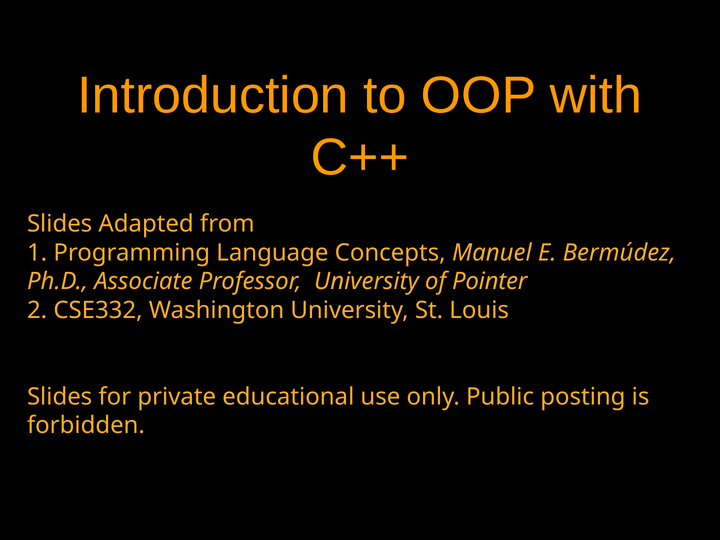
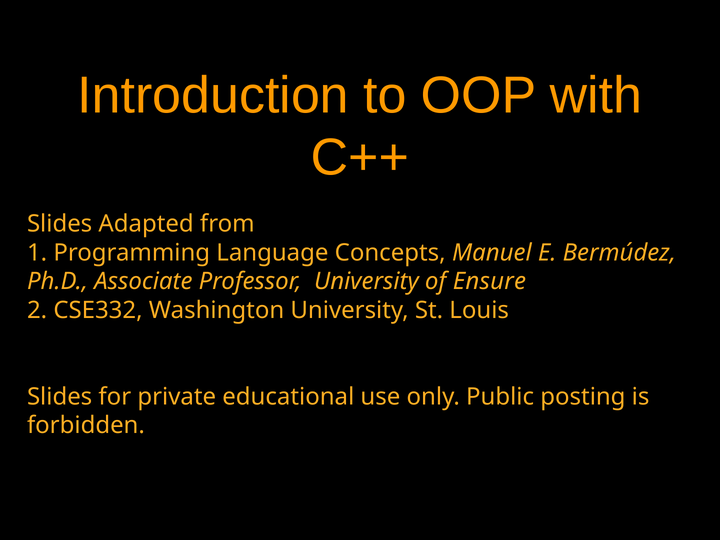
Pointer: Pointer -> Ensure (489, 281)
